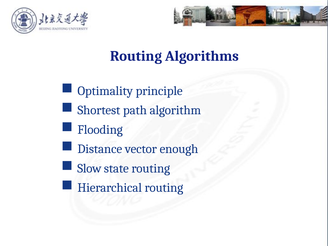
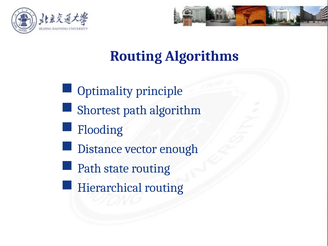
Slow: Slow -> Path (89, 168)
